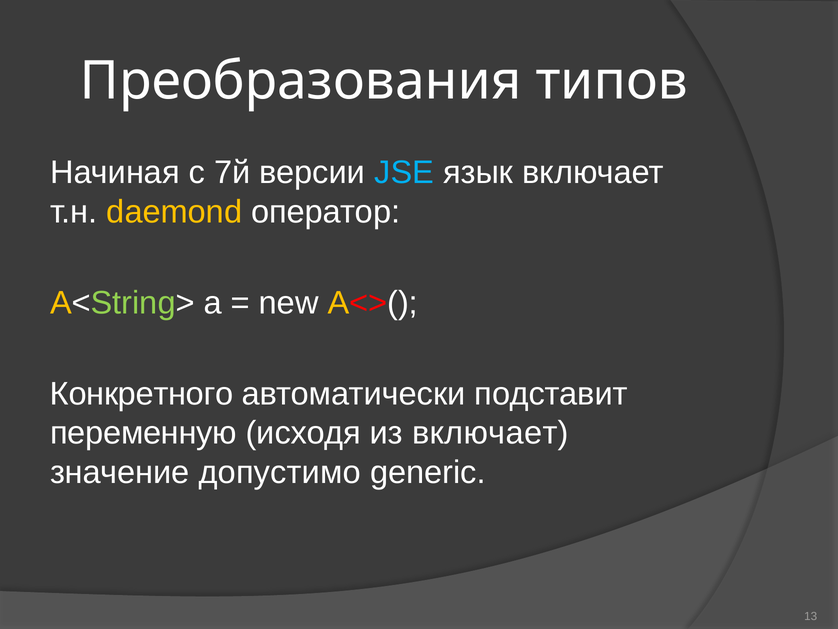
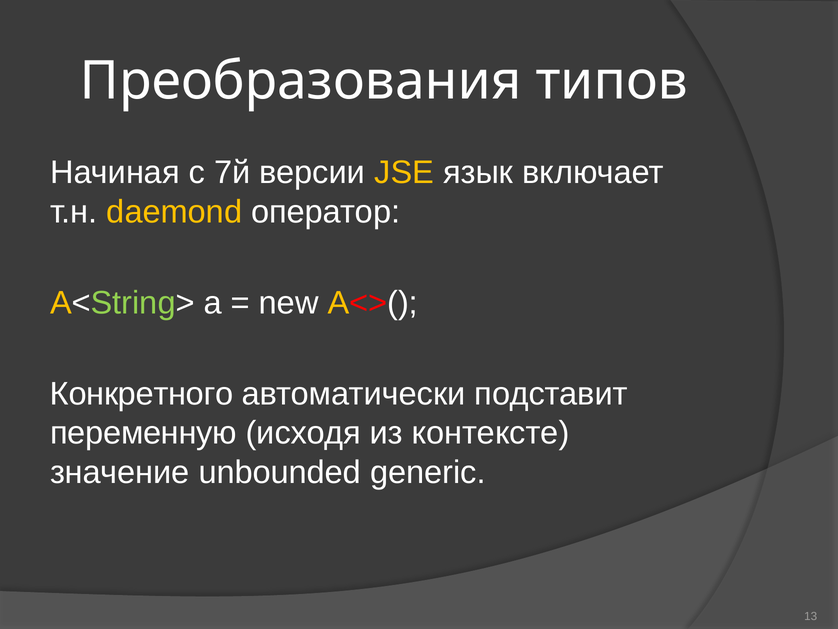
JSE colour: light blue -> yellow (404, 173)
из включает: включает -> контексте (491, 433)
допустимо: допустимо -> unbounded (280, 472)
